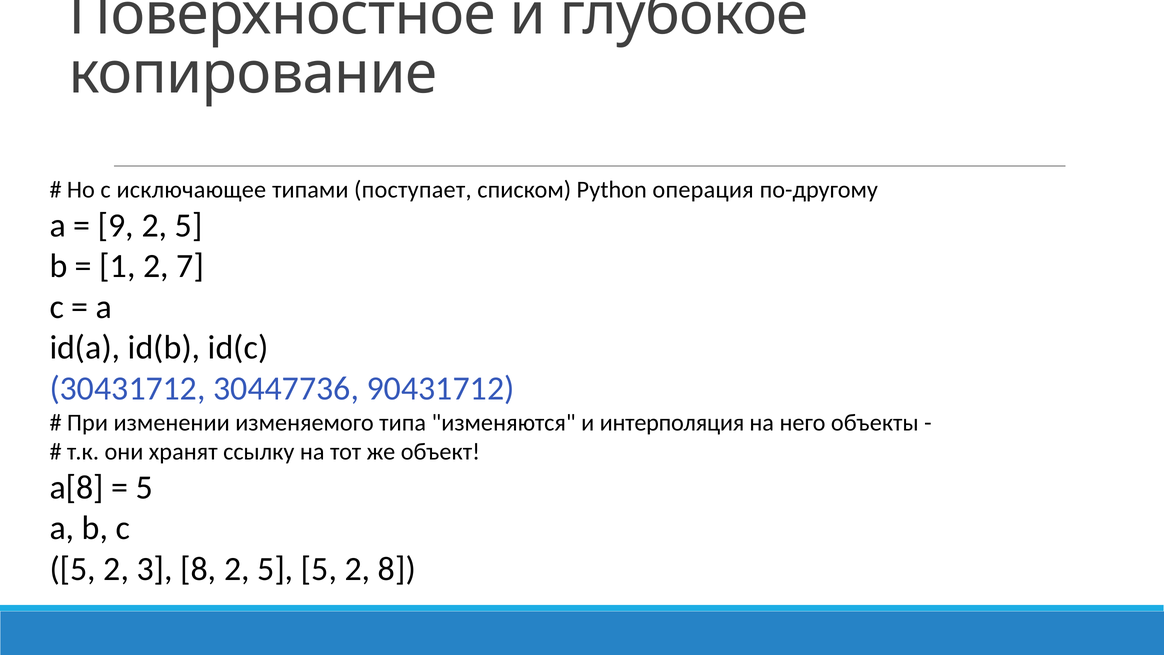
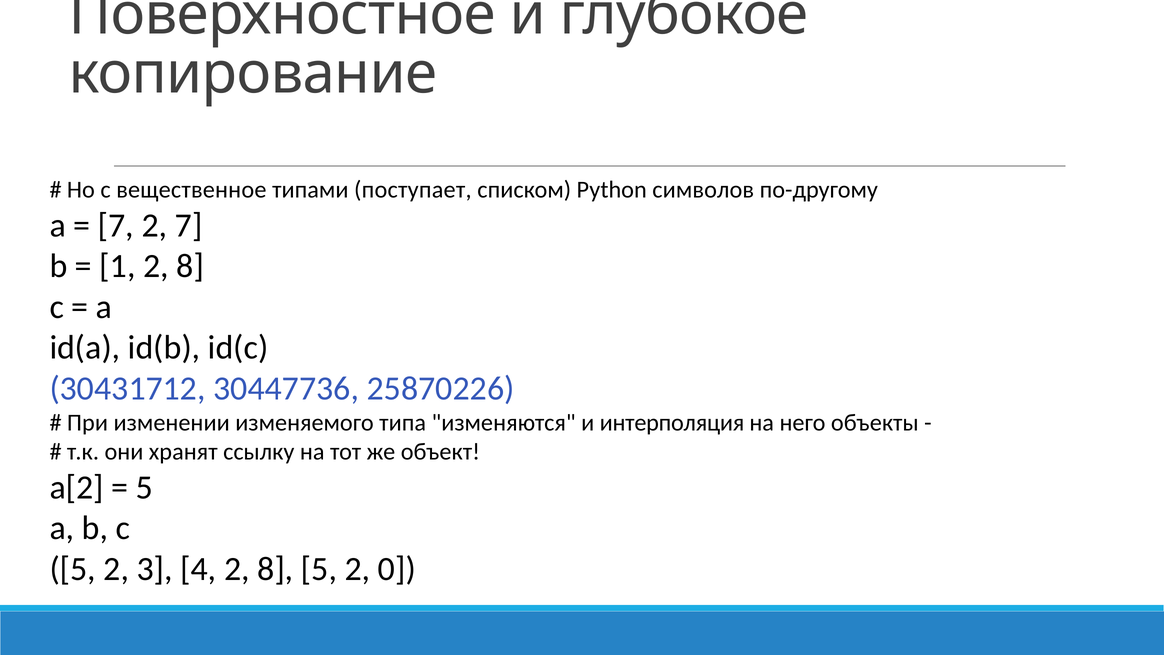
исключающее: исключающее -> вещественное (191, 190)
операция: операция -> символов (703, 190)
9: 9 -> 7 (116, 225)
5: 5 -> 7 (189, 225)
1 2 7: 7 -> 8 (190, 266)
90431712: 90431712 -> 25870226 (441, 388)
a[8: a[8 -> a[2 (77, 487)
3 8: 8 -> 4 (198, 569)
5: 5 -> 8 (275, 569)
2 8: 8 -> 0 (397, 569)
